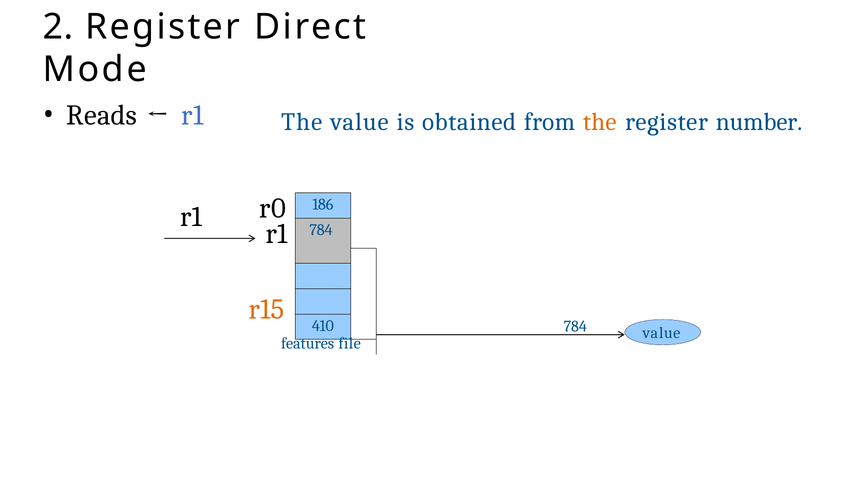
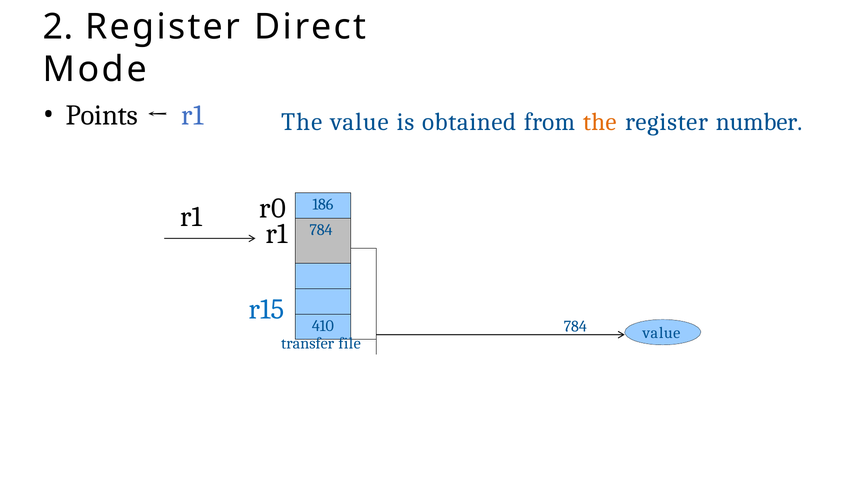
Reads: Reads -> Points (102, 115)
r15 colour: orange -> blue (266, 310)
features: features -> transfer (308, 344)
